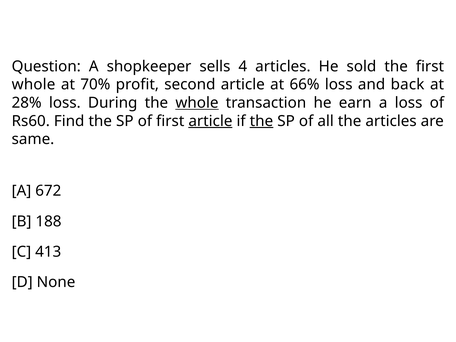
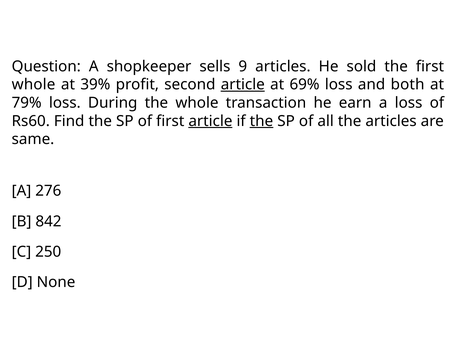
4: 4 -> 9 (243, 66)
70%: 70% -> 39% (95, 85)
article underline: none -> present (243, 85)
66%: 66% -> 69% (305, 85)
back: back -> both (408, 85)
28%: 28% -> 79% (27, 103)
whole underline: present -> none (197, 103)
672: 672 -> 276 (48, 191)
188: 188 -> 842 (48, 221)
413: 413 -> 250 (48, 252)
